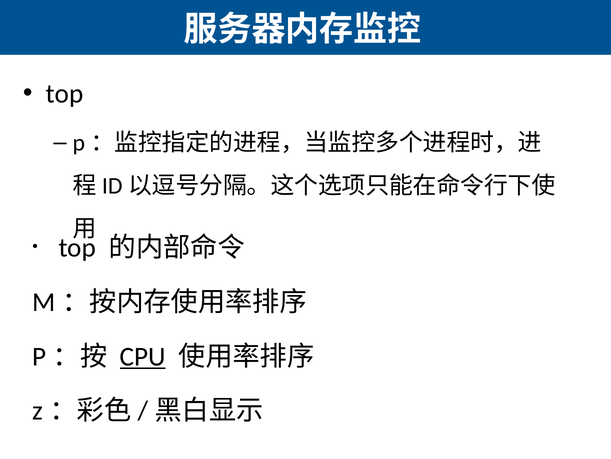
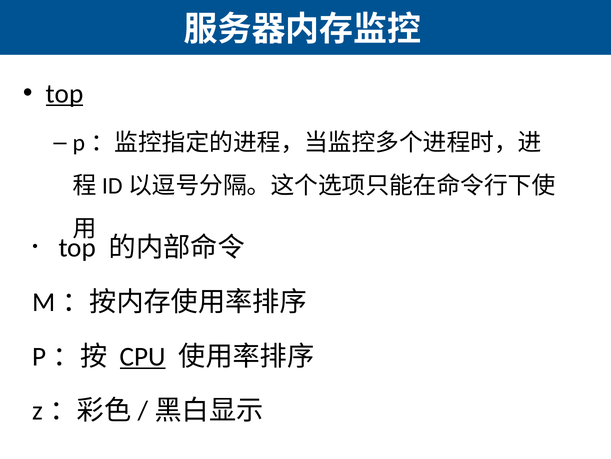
top underline: none -> present (65, 93)
